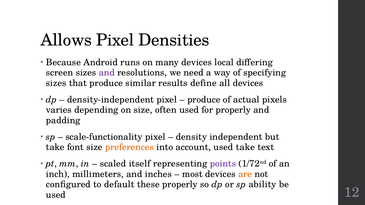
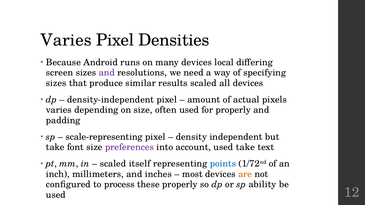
Allows: Allows -> Varies (66, 40)
results define: define -> scaled (203, 83)
produce: produce -> amount (204, 100)
scale-functionality: scale-functionality -> scale-representing (104, 137)
preferences colour: orange -> purple (129, 147)
points colour: purple -> blue (223, 164)
default: default -> process (119, 185)
